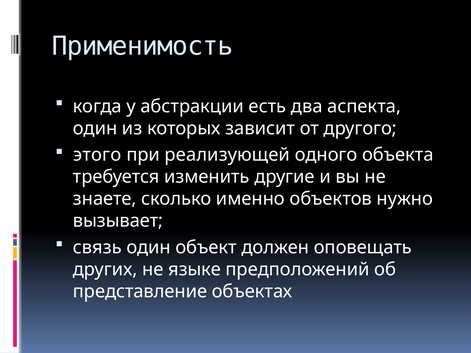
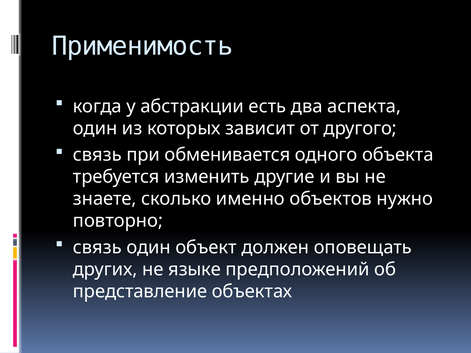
этого: этого -> связь (97, 155)
реализующей: реализующей -> обменивается (227, 155)
вызывает: вызывает -> повторно (118, 221)
